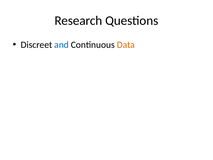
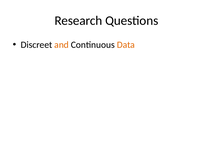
and colour: blue -> orange (62, 45)
